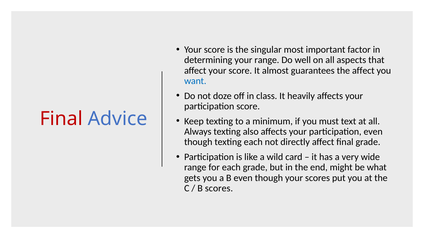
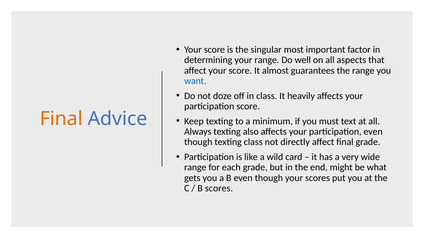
the affect: affect -> range (363, 71)
Final colour: red -> orange (61, 119)
texting each: each -> class (253, 142)
